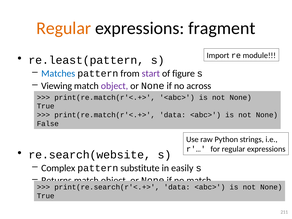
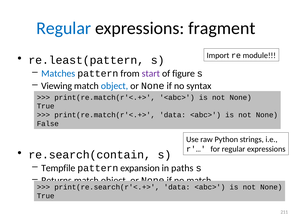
Regular colour: orange -> blue (64, 28)
object colour: purple -> blue (114, 86)
across: across -> syntax (199, 86)
re.search(website: re.search(website -> re.search(contain (90, 155)
Complex: Complex -> Tempfile (58, 168)
substitute: substitute -> expansion (140, 168)
easily: easily -> paths (182, 168)
